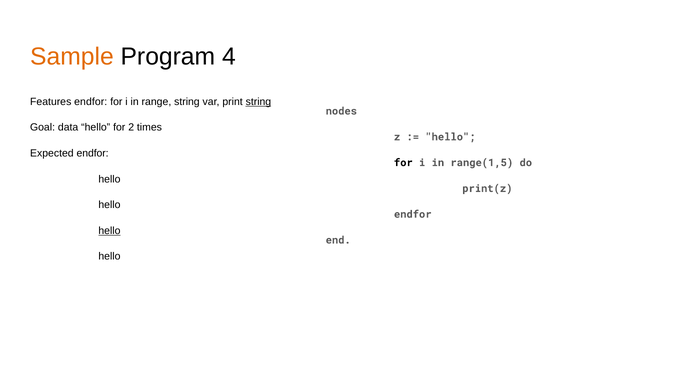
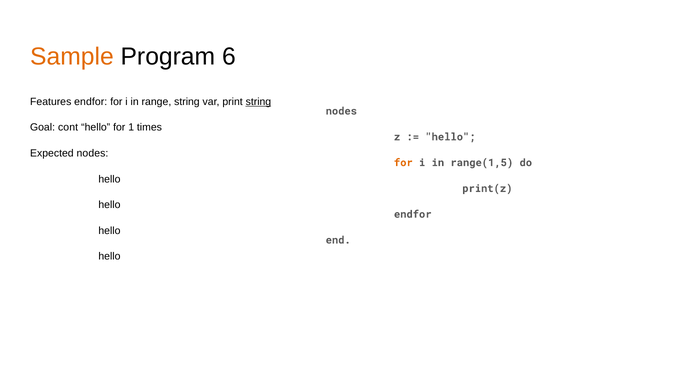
4: 4 -> 6 (229, 57)
data: data -> cont (68, 128)
2: 2 -> 1 (131, 128)
Expected endfor: endfor -> nodes (92, 153)
for colour: black -> orange (403, 163)
hello underline: present -> none (109, 231)
